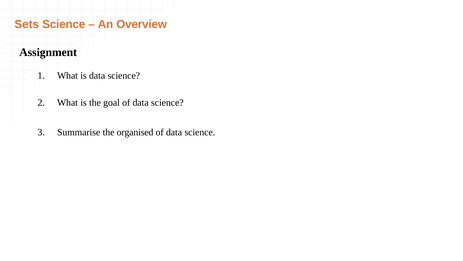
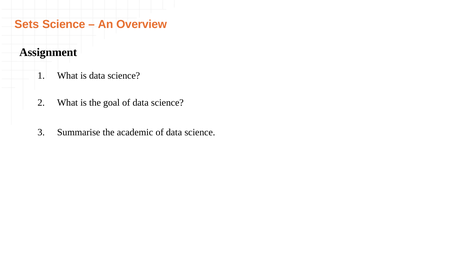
organised: organised -> academic (135, 132)
